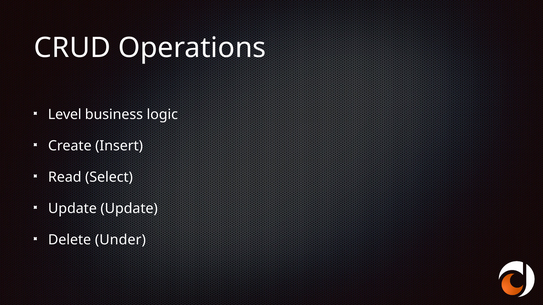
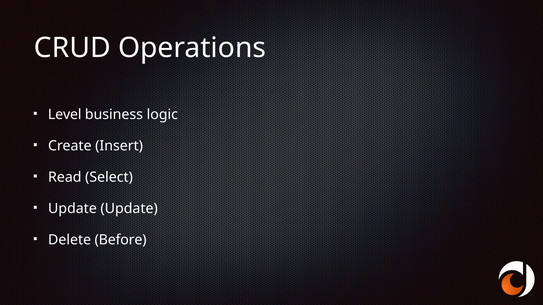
Under: Under -> Before (121, 240)
